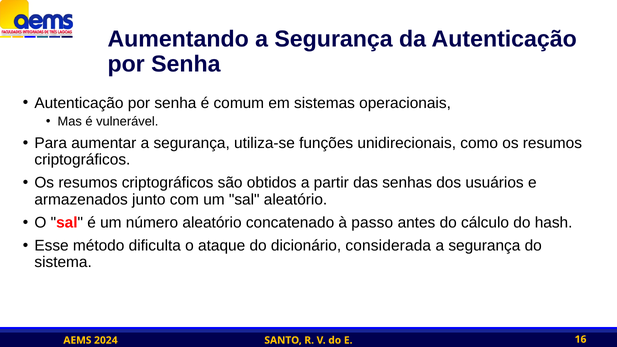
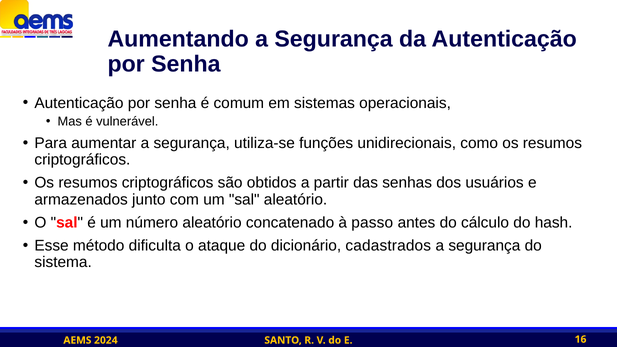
considerada: considerada -> cadastrados (388, 246)
